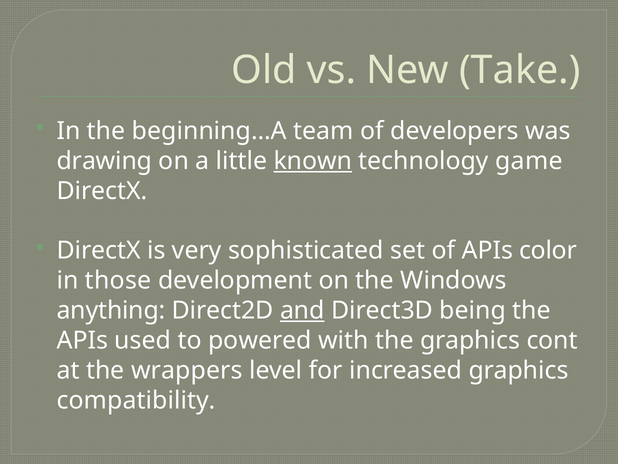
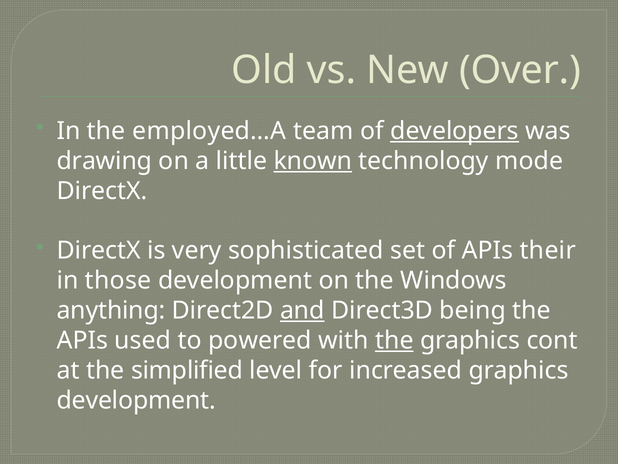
Take: Take -> Over (520, 70)
beginning…A: beginning…A -> employed…A (209, 131)
developers underline: none -> present (455, 131)
game: game -> mode (529, 161)
color: color -> their (548, 250)
the underline: none -> present (394, 340)
wrappers: wrappers -> simplified (187, 370)
compatibility: compatibility -> development (136, 400)
